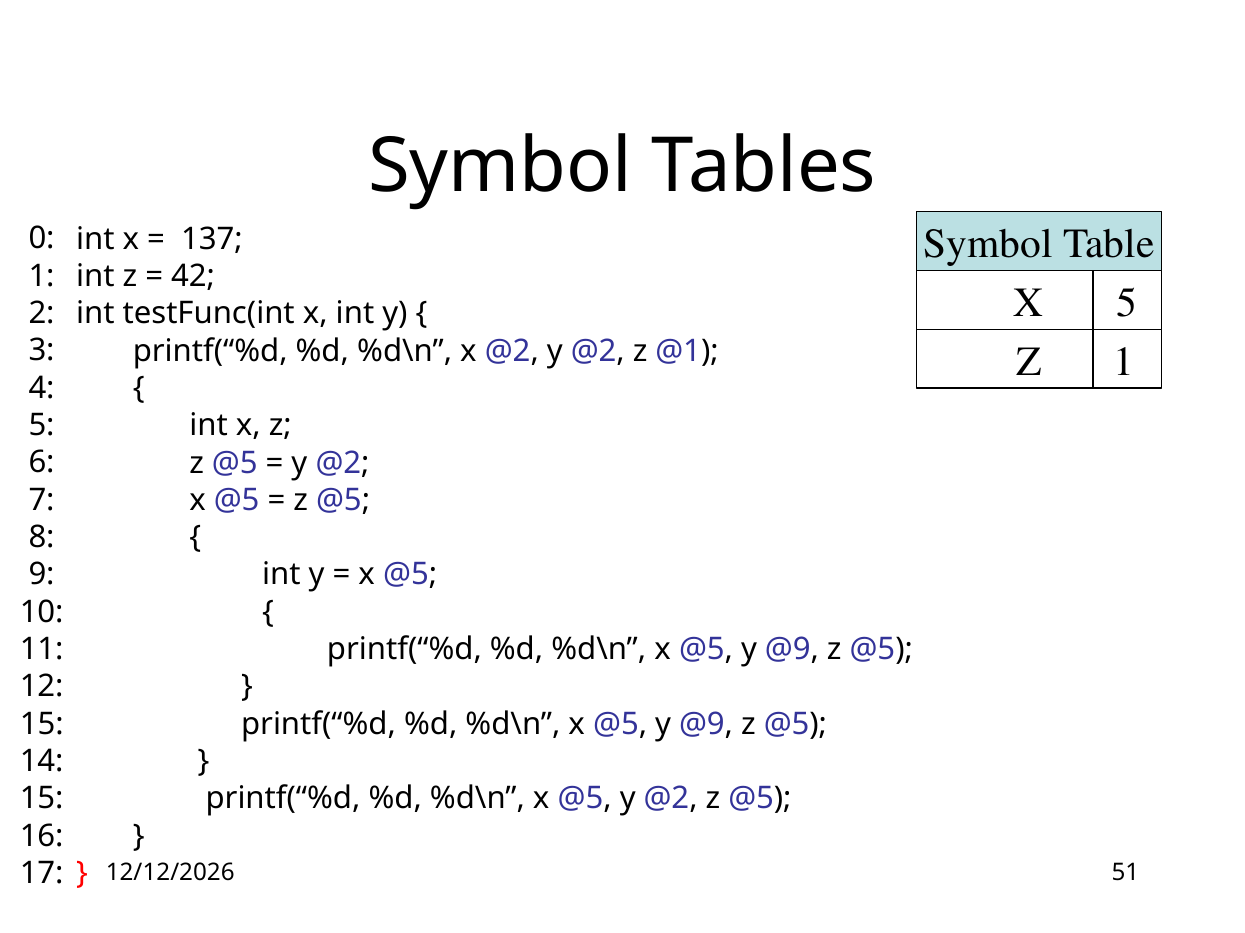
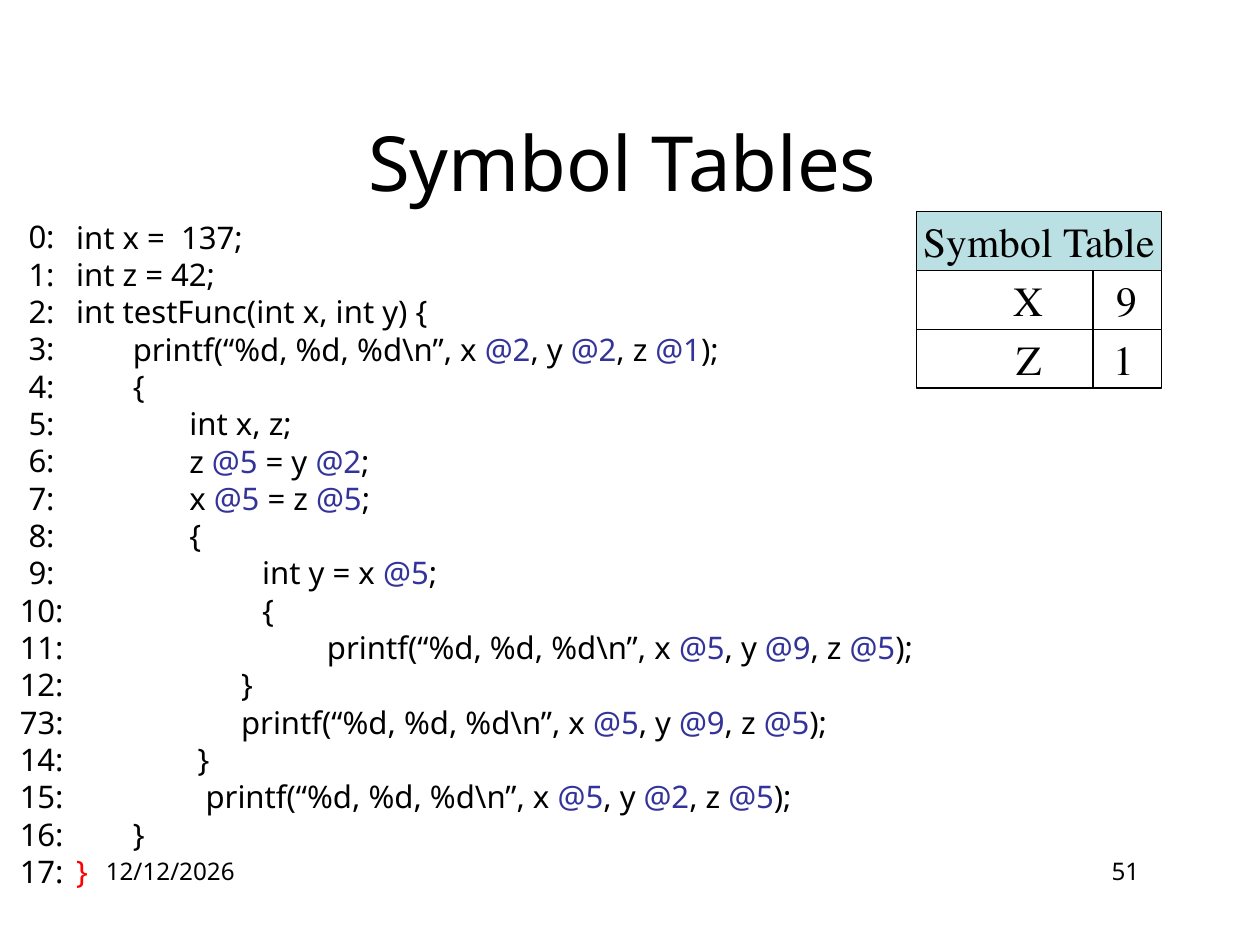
X 5: 5 -> 9 (1127, 303)
15: 15 -> 73 (42, 724)
